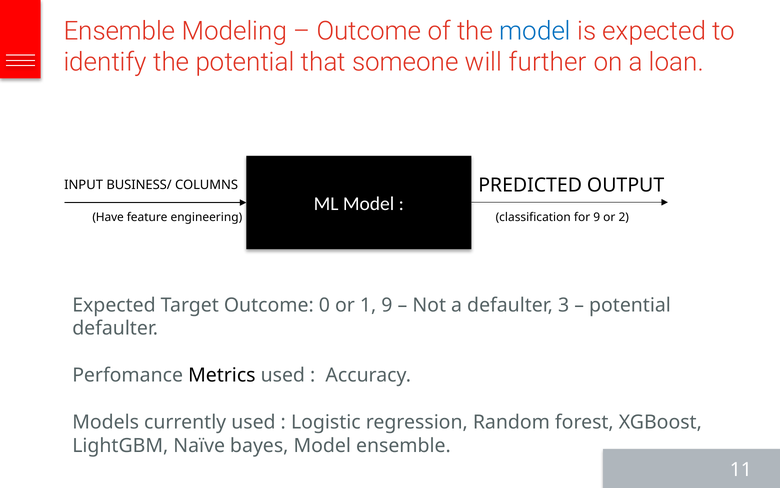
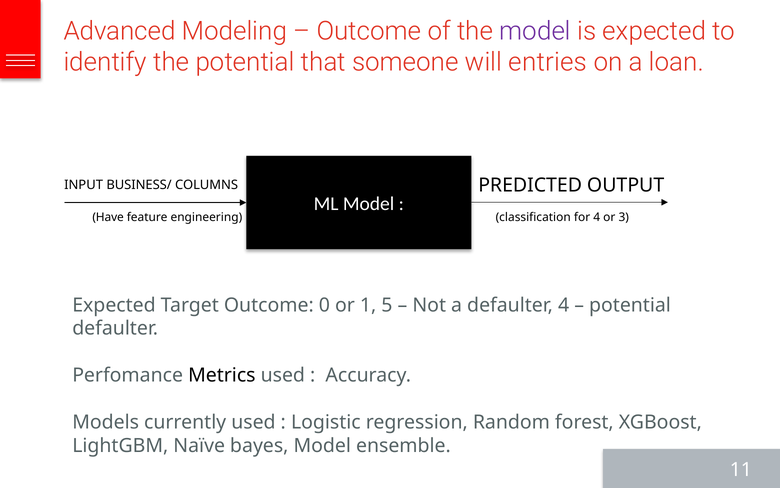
Ensemble: Ensemble -> Advanced (120, 31)
model colour: blue -> purple (535, 31)
further: further -> entries (548, 62)
for 9: 9 -> 4 (597, 217)
2: 2 -> 3 (624, 217)
1 9: 9 -> 5 (387, 305)
defaulter 3: 3 -> 4 (564, 305)
